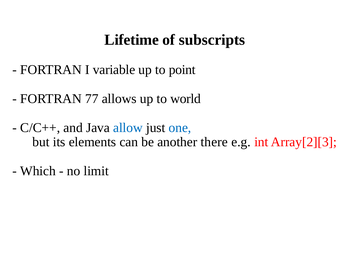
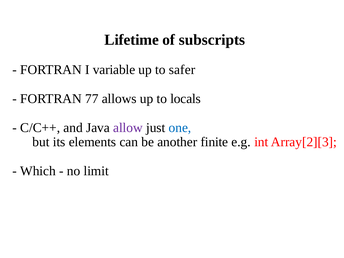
point: point -> safer (182, 70)
world: world -> locals (186, 99)
allow colour: blue -> purple (128, 128)
there: there -> finite (214, 142)
